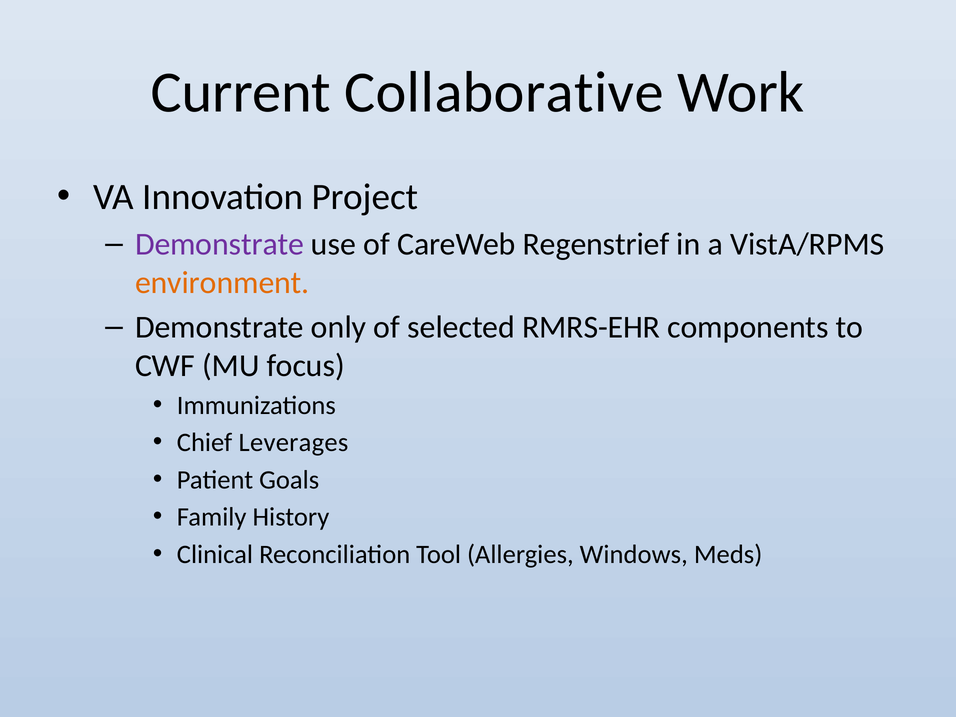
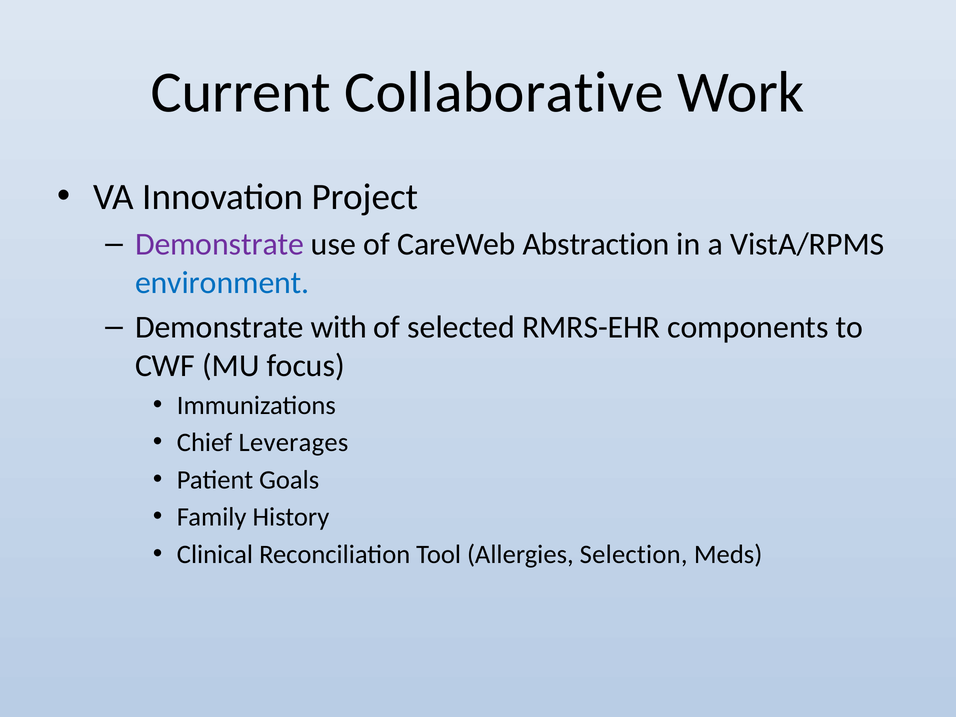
Regenstrief: Regenstrief -> Abstraction (596, 244)
environment colour: orange -> blue (222, 283)
only: only -> with (339, 327)
Windows: Windows -> Selection (634, 554)
